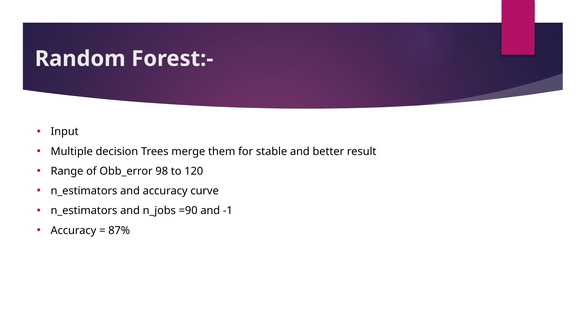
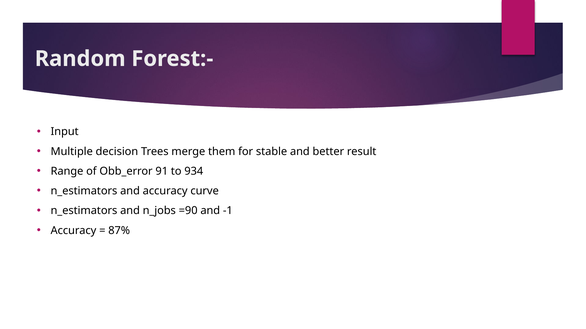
98: 98 -> 91 (162, 172)
120: 120 -> 934 (194, 172)
